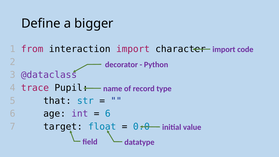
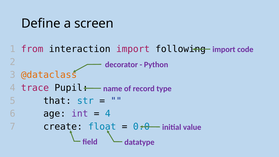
bigger: bigger -> screen (94, 23)
character: character -> following (181, 49)
@dataclass colour: purple -> orange (49, 75)
6: 6 -> 4 (108, 114)
target: target -> create (63, 127)
